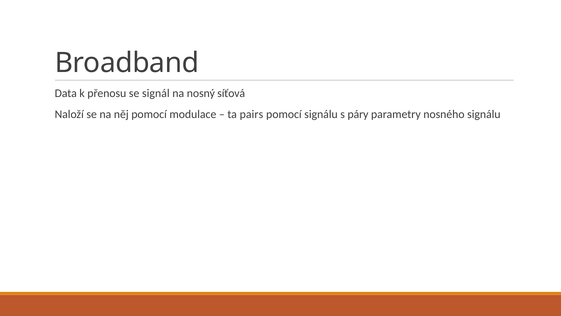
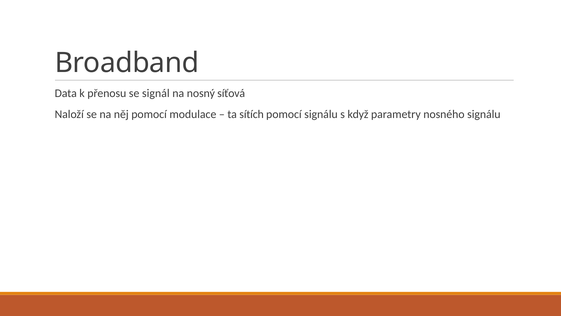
pairs: pairs -> sítích (252, 114)
páry: páry -> když (358, 114)
